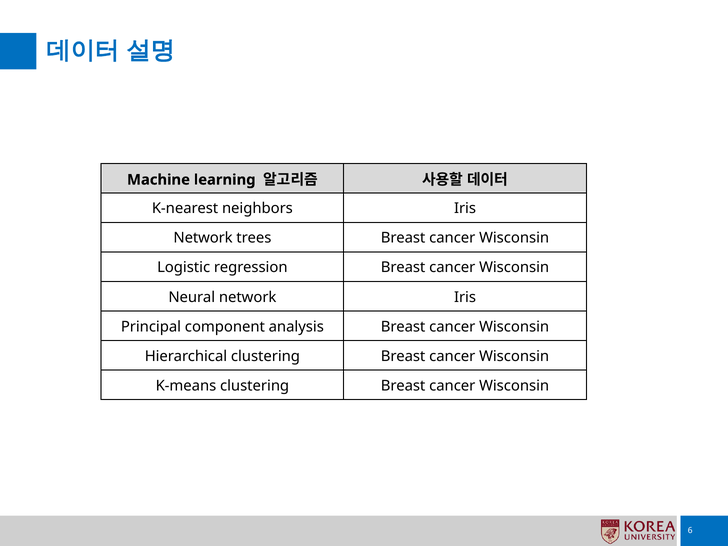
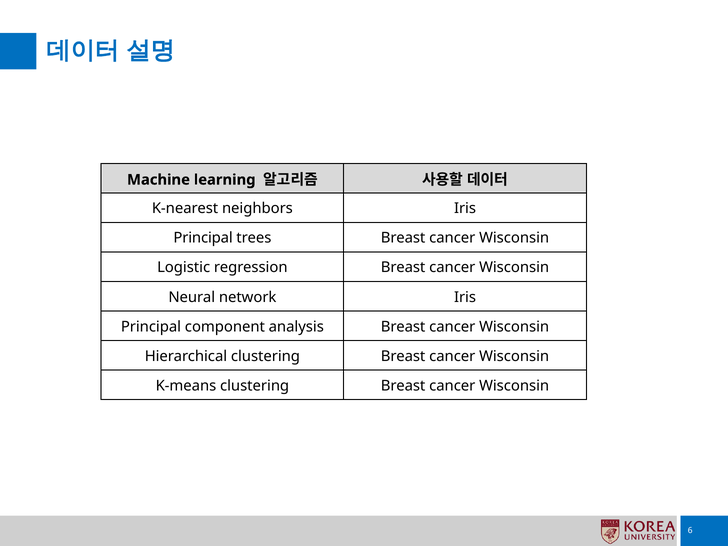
Network: Network -> Principal (203, 238)
